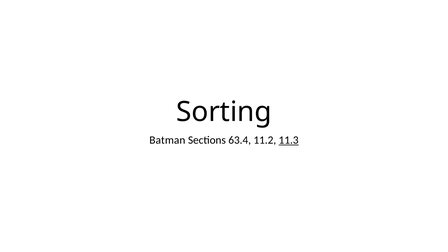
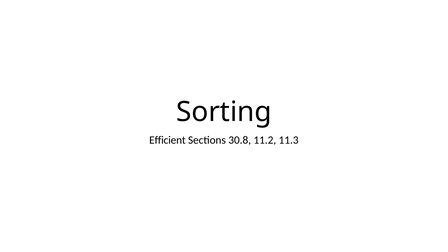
Batman: Batman -> Efficient (167, 140)
63.4: 63.4 -> 30.8 (240, 140)
11.3 underline: present -> none (289, 140)
